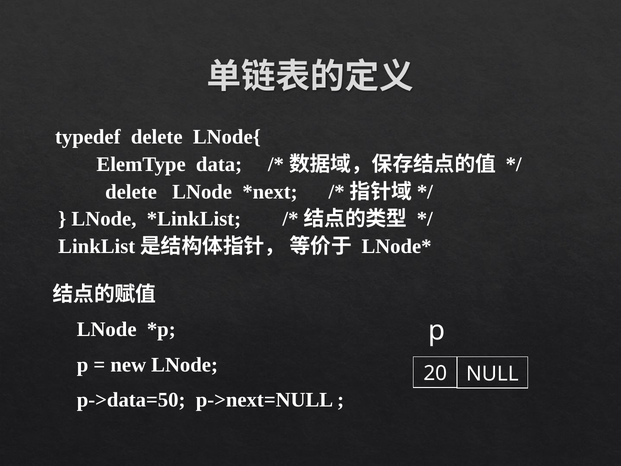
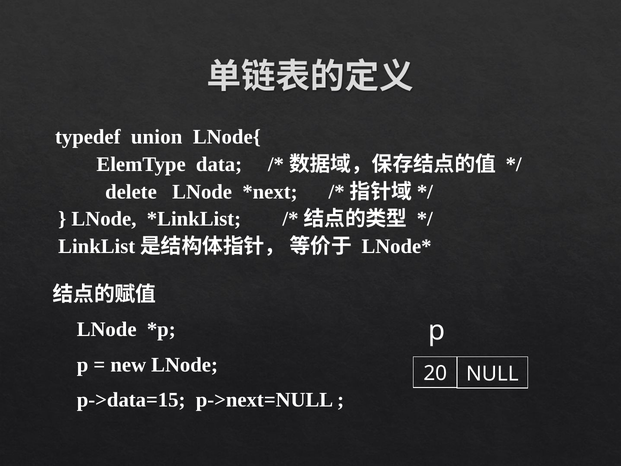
typedef delete: delete -> union (157, 137)
p->data=50: p->data=50 -> p->data=15 (131, 400)
